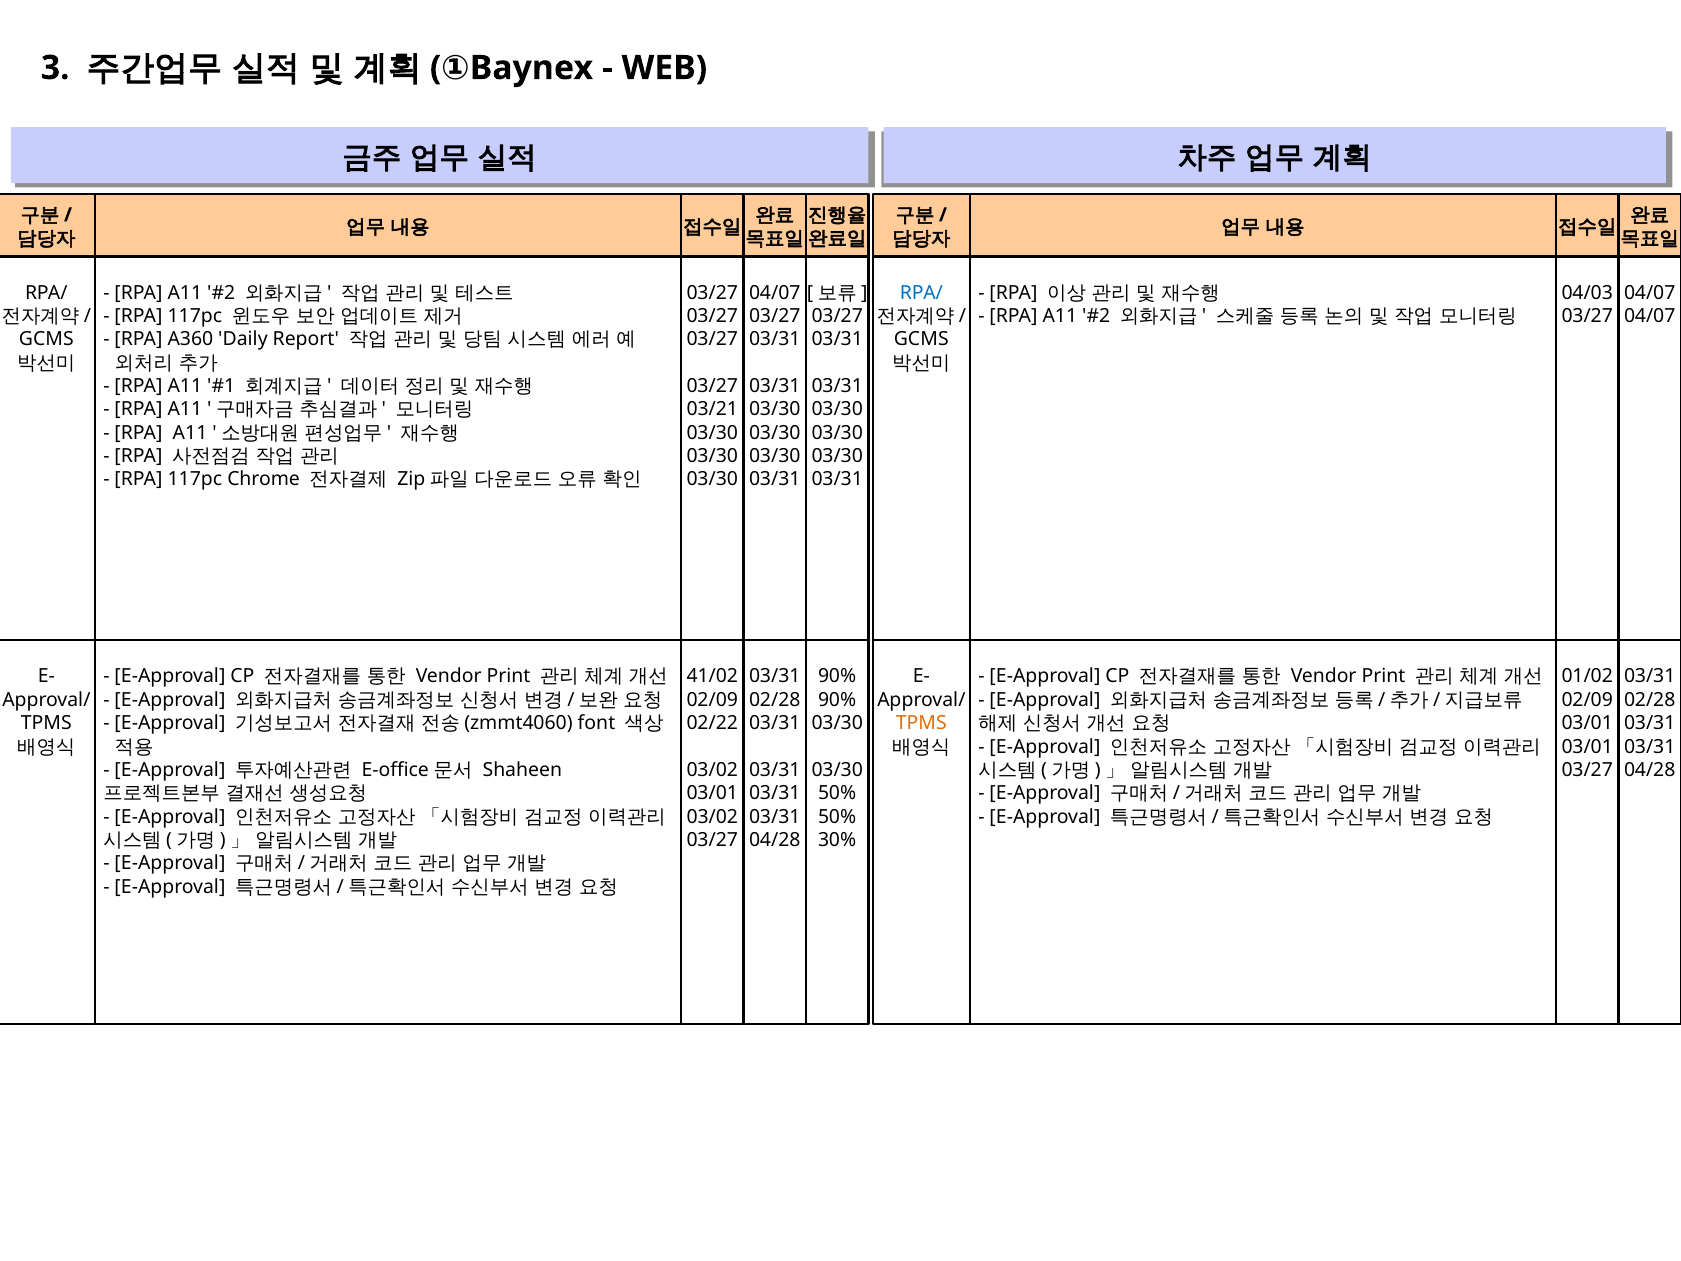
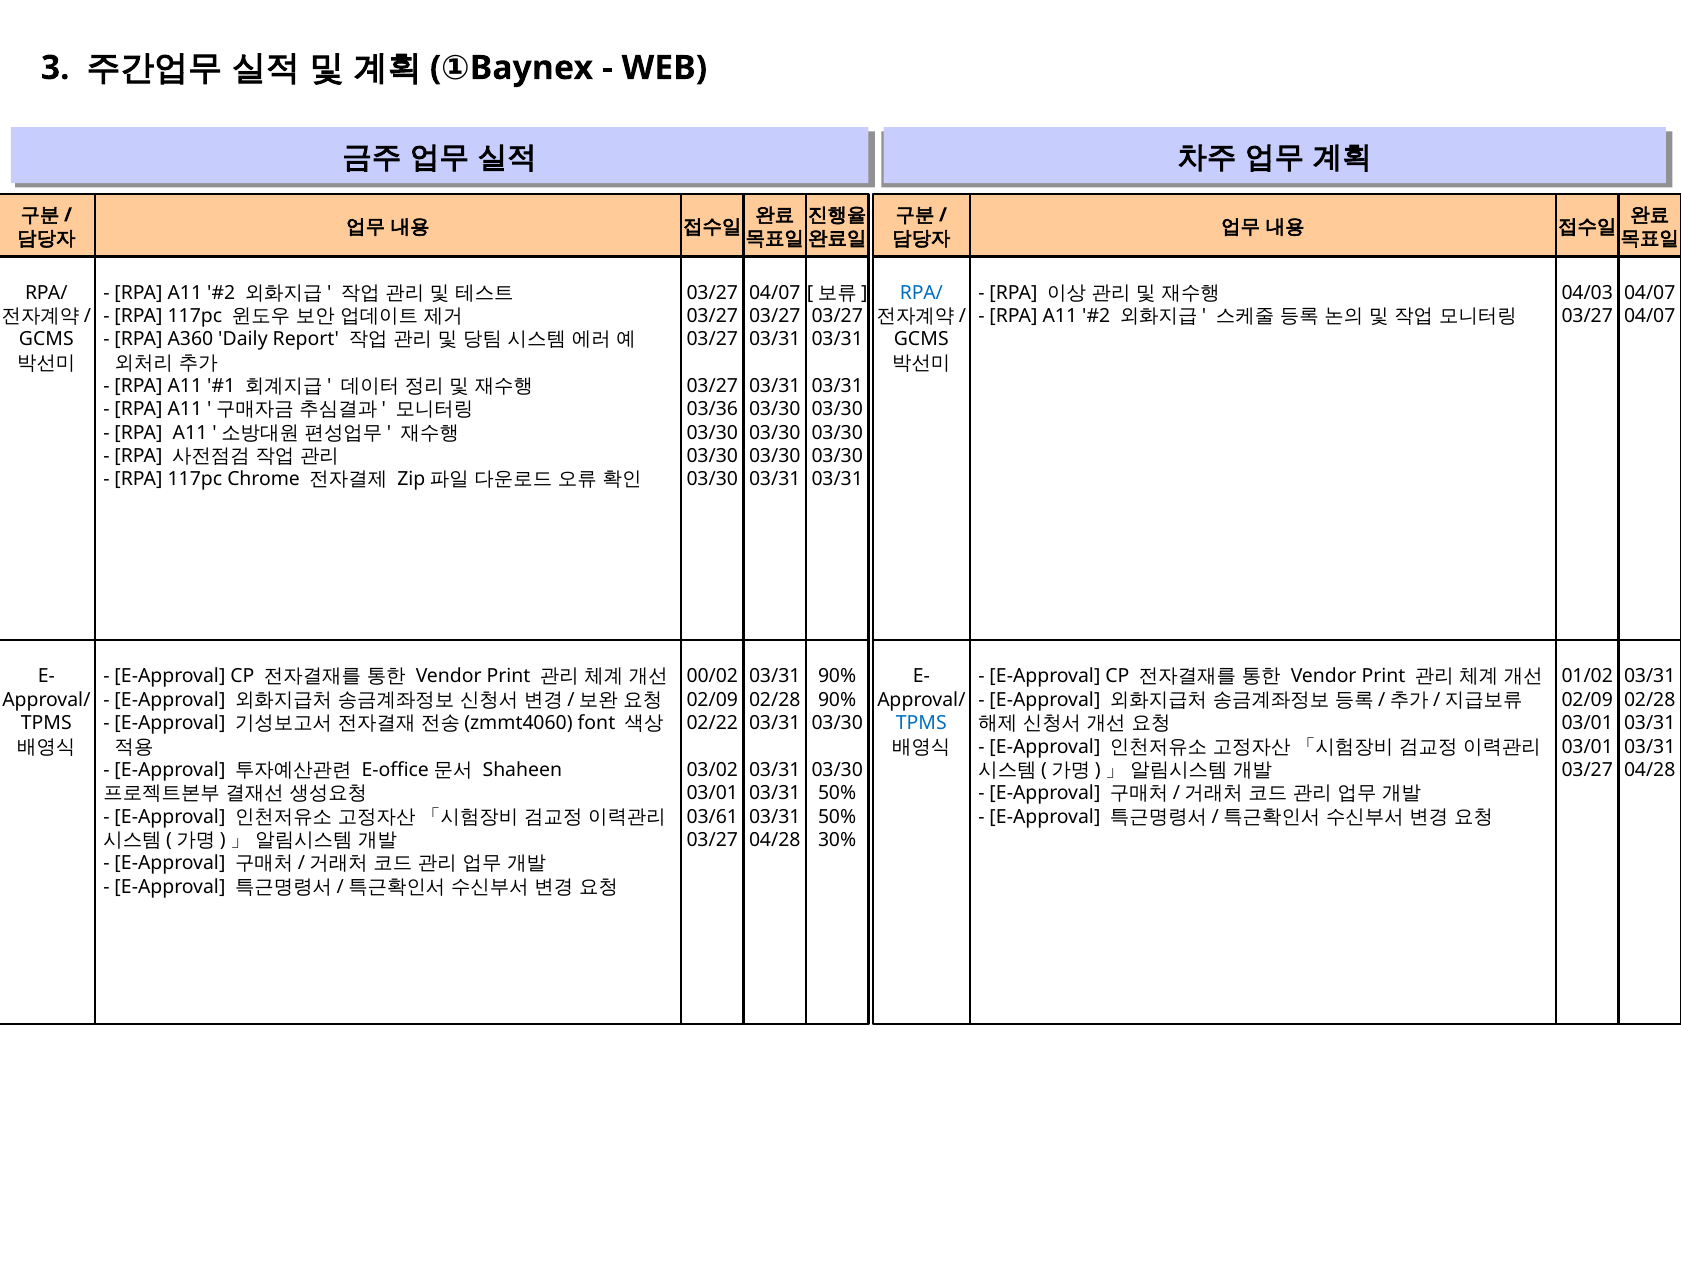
03/21: 03/21 -> 03/36 (712, 409)
41/02: 41/02 -> 00/02 (712, 676)
TPMS colour: orange -> blue (921, 723)
03/02: 03/02 -> 03/61 (712, 816)
